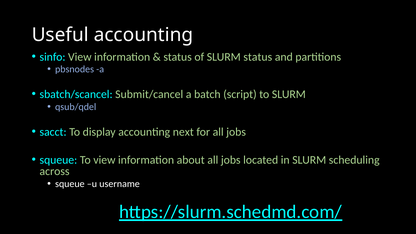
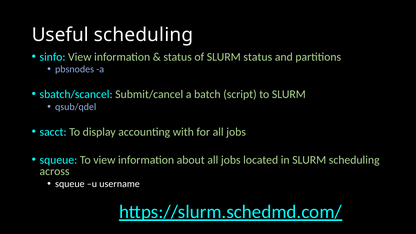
Useful accounting: accounting -> scheduling (143, 35)
next: next -> with (183, 132)
